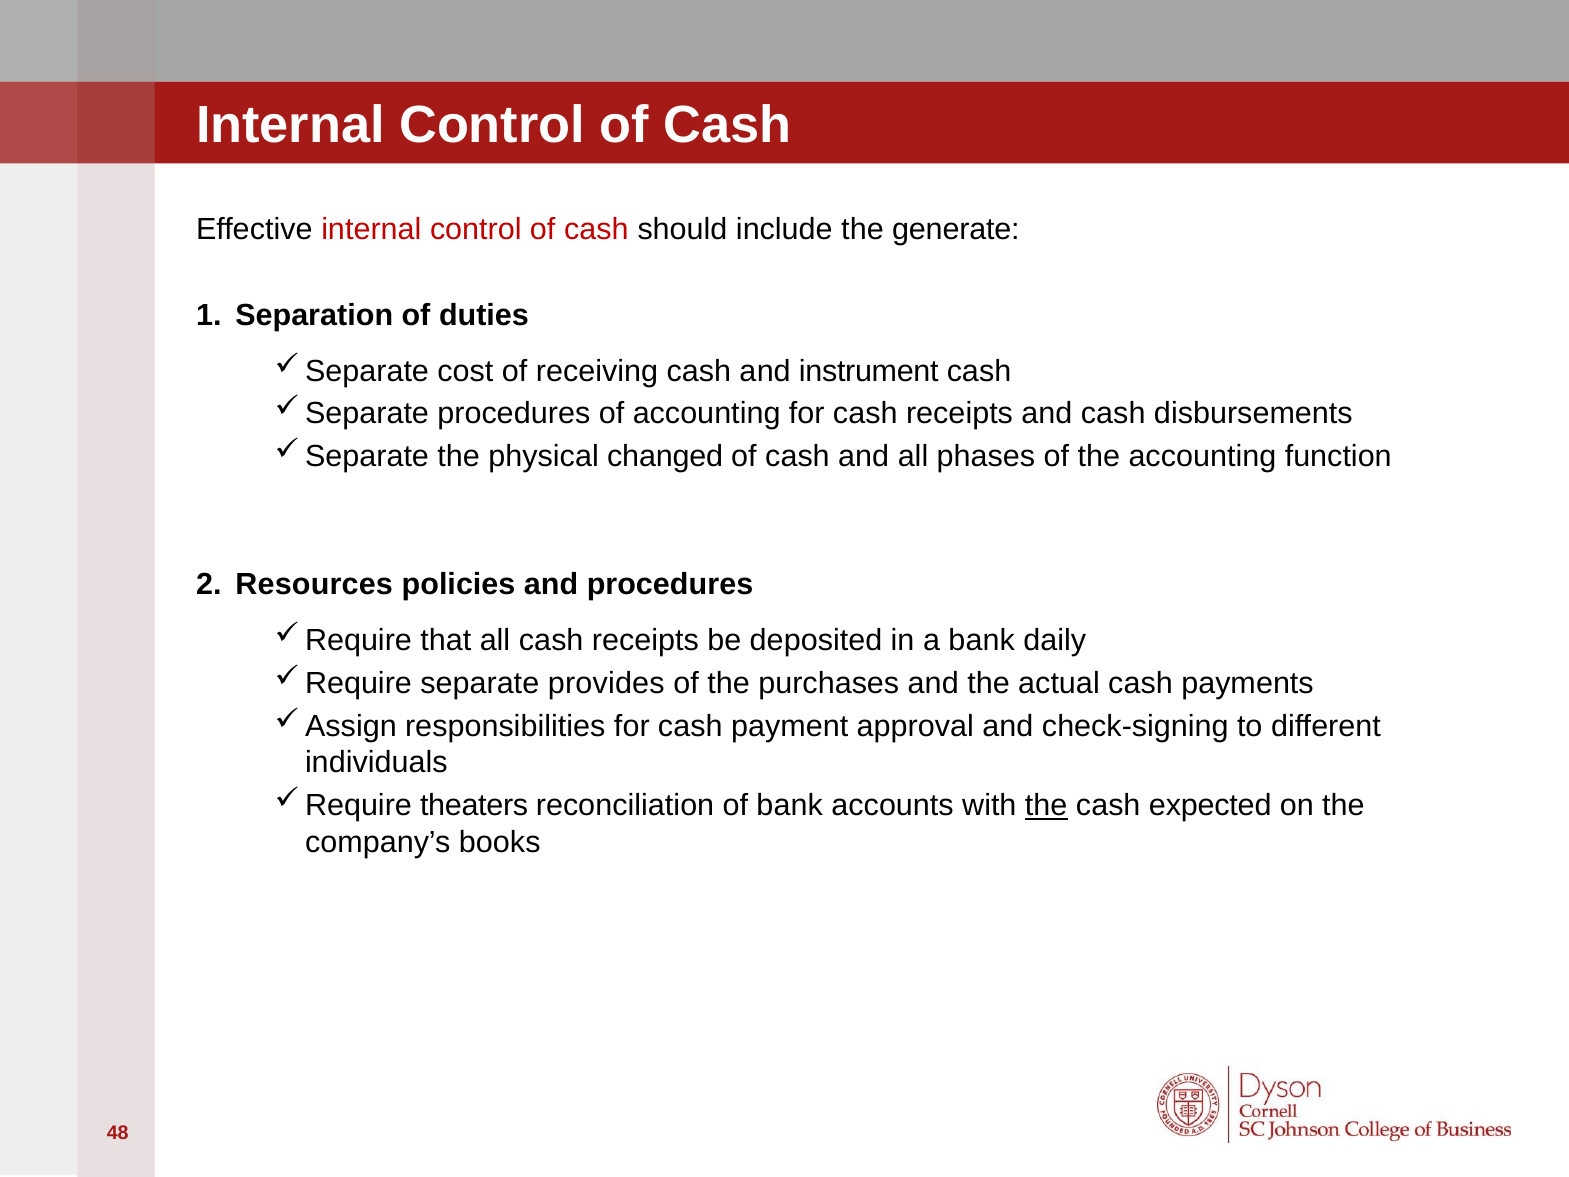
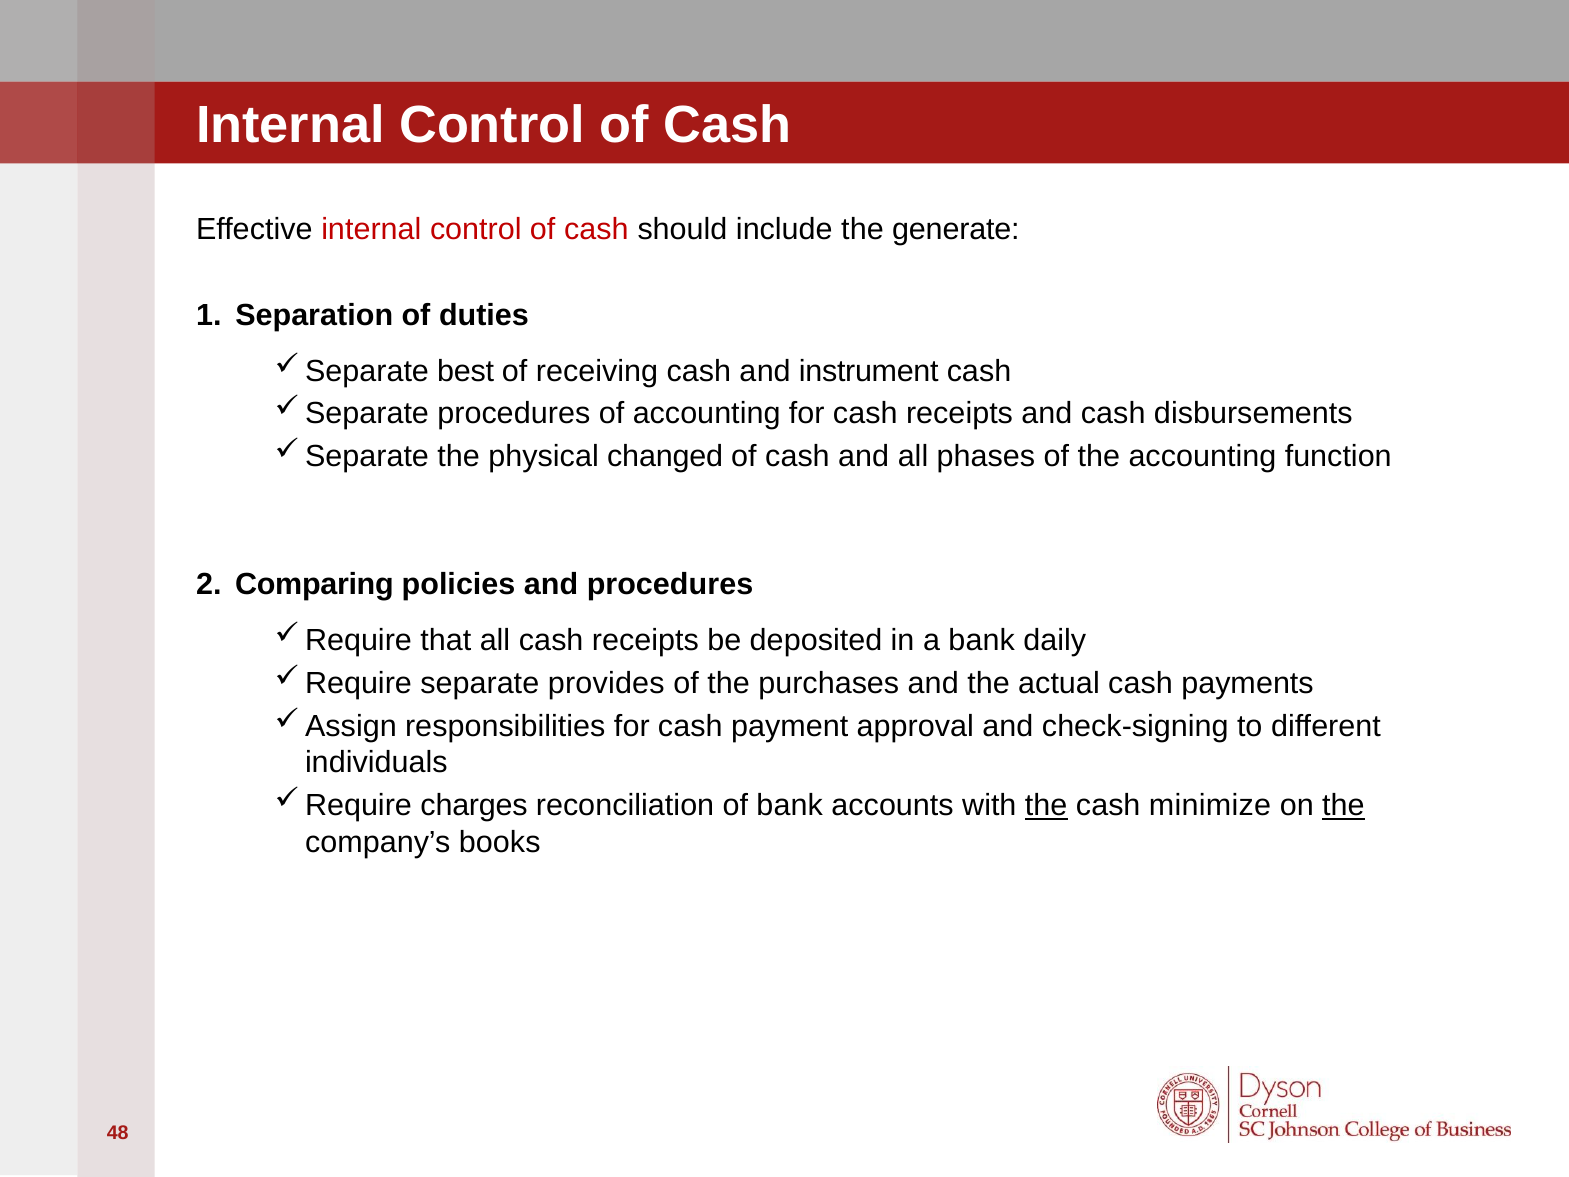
cost: cost -> best (466, 371)
Resources: Resources -> Comparing (314, 585)
theaters: theaters -> charges (474, 805)
expected: expected -> minimize (1210, 805)
the underline: none -> present (1343, 805)
